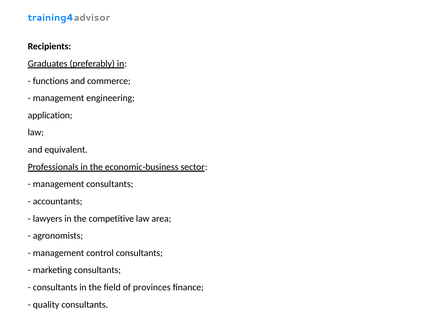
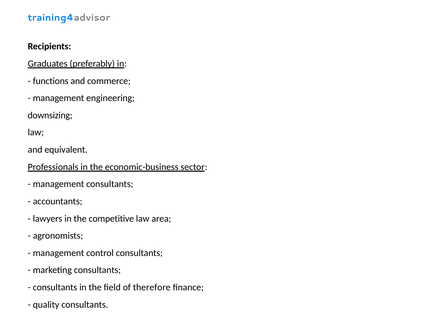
application: application -> downsizing (50, 115)
provinces: provinces -> therefore (152, 287)
